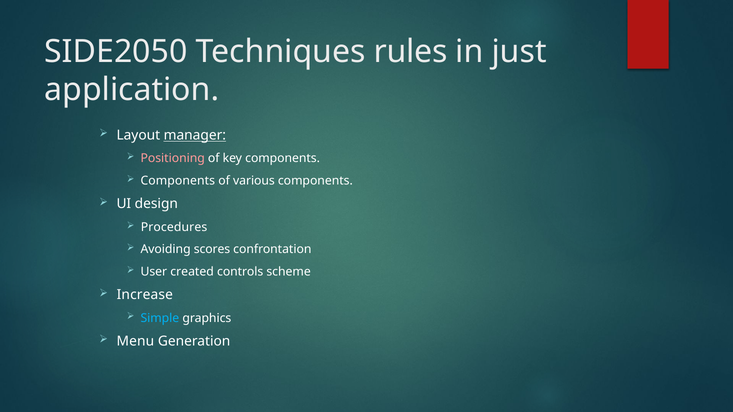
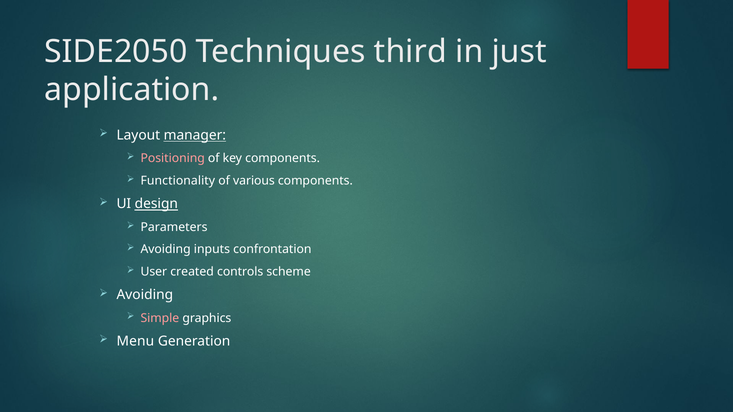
rules: rules -> third (410, 51)
Components: Components -> Functionality (178, 181)
design underline: none -> present (156, 204)
Procedures: Procedures -> Parameters (174, 227)
scores: scores -> inputs (212, 250)
Increase: Increase -> Avoiding (145, 295)
Simple colour: light blue -> pink (160, 318)
